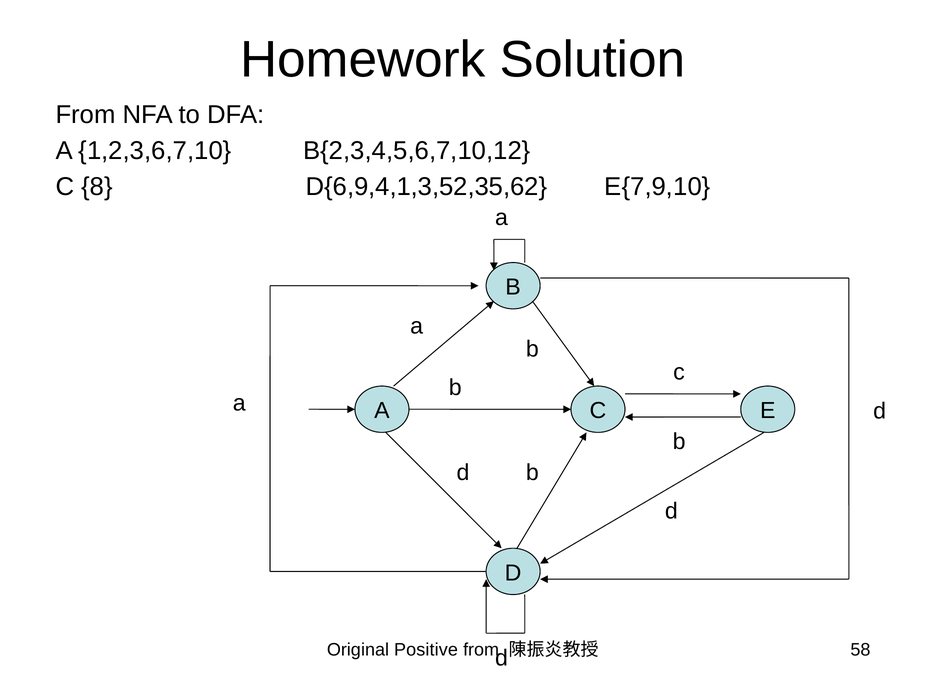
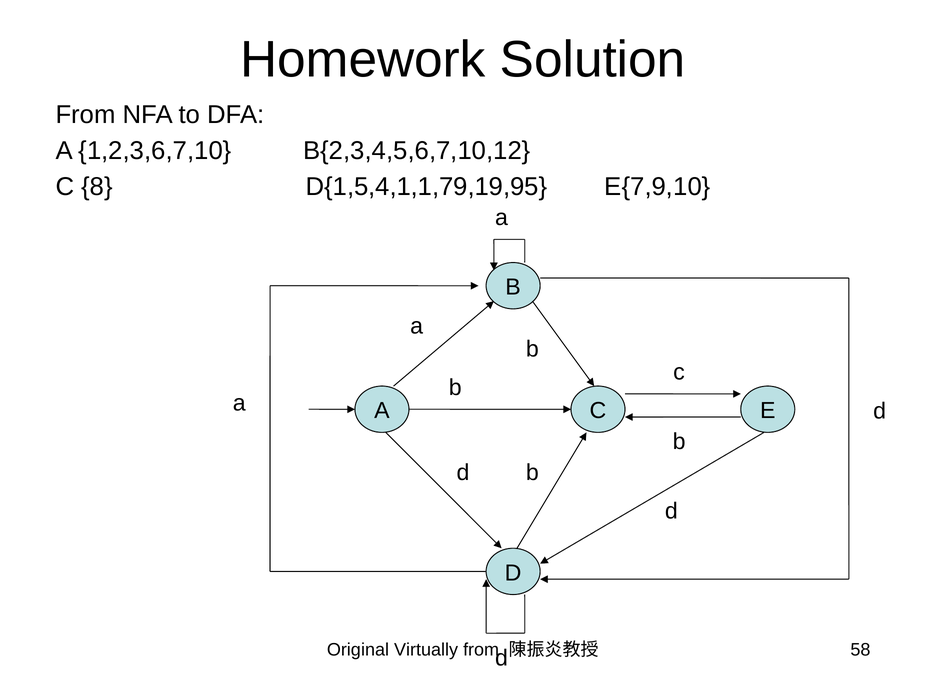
D{6,9,4,1,3,52,35,62: D{6,9,4,1,3,52,35,62 -> D{1,5,4,1,1,79,19,95 (427, 187)
Positive: Positive -> Virtually (426, 649)
